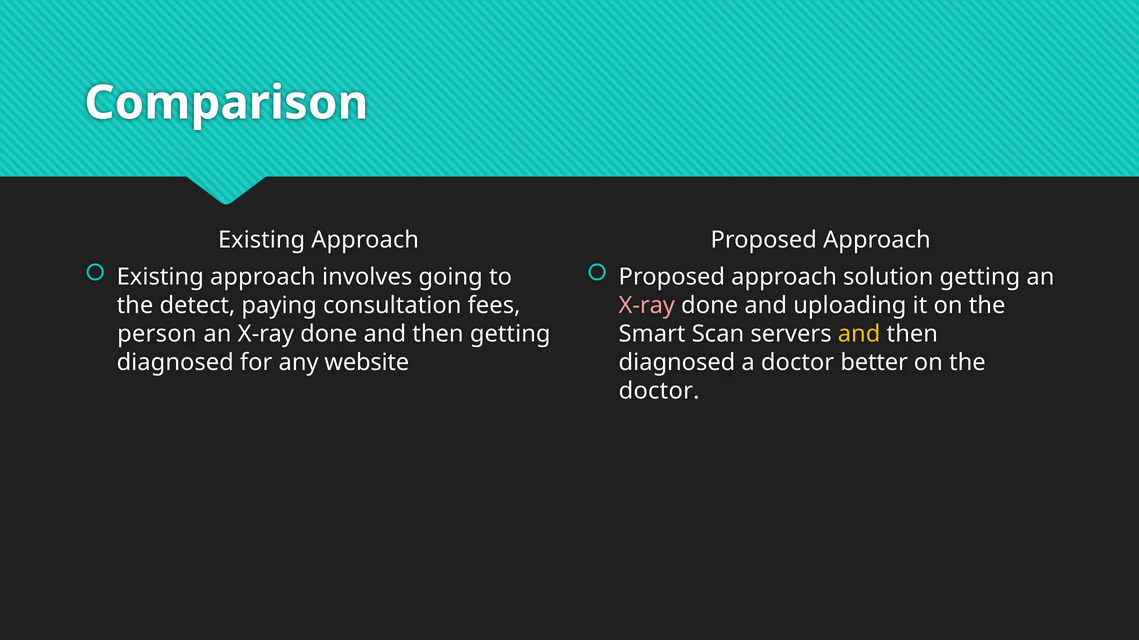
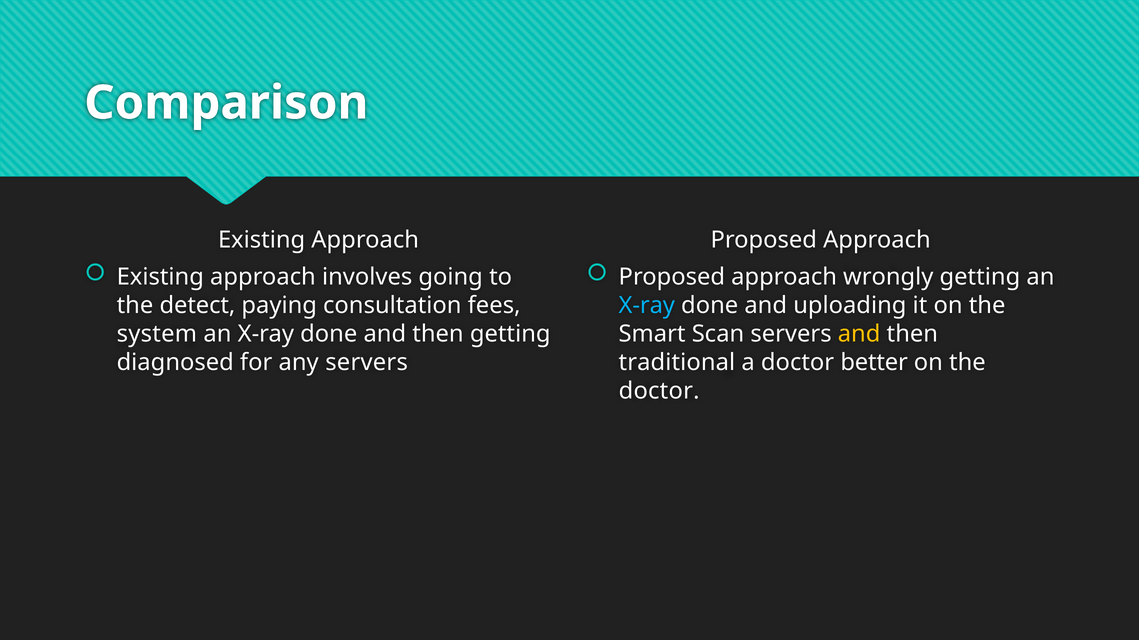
solution: solution -> wrongly (888, 277)
X-ray colour: pink -> light blue (647, 306)
person: person -> system (157, 334)
any website: website -> servers (367, 363)
diagnosed: diagnosed -> traditional (677, 363)
